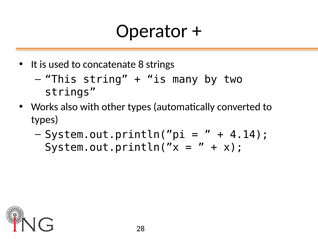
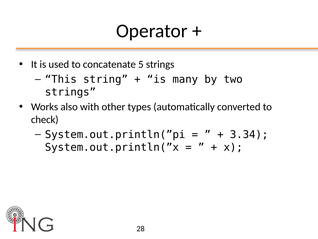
8: 8 -> 5 (141, 64)
types: types -> check (45, 119)
4.14: 4.14 -> 3.34 (249, 134)
